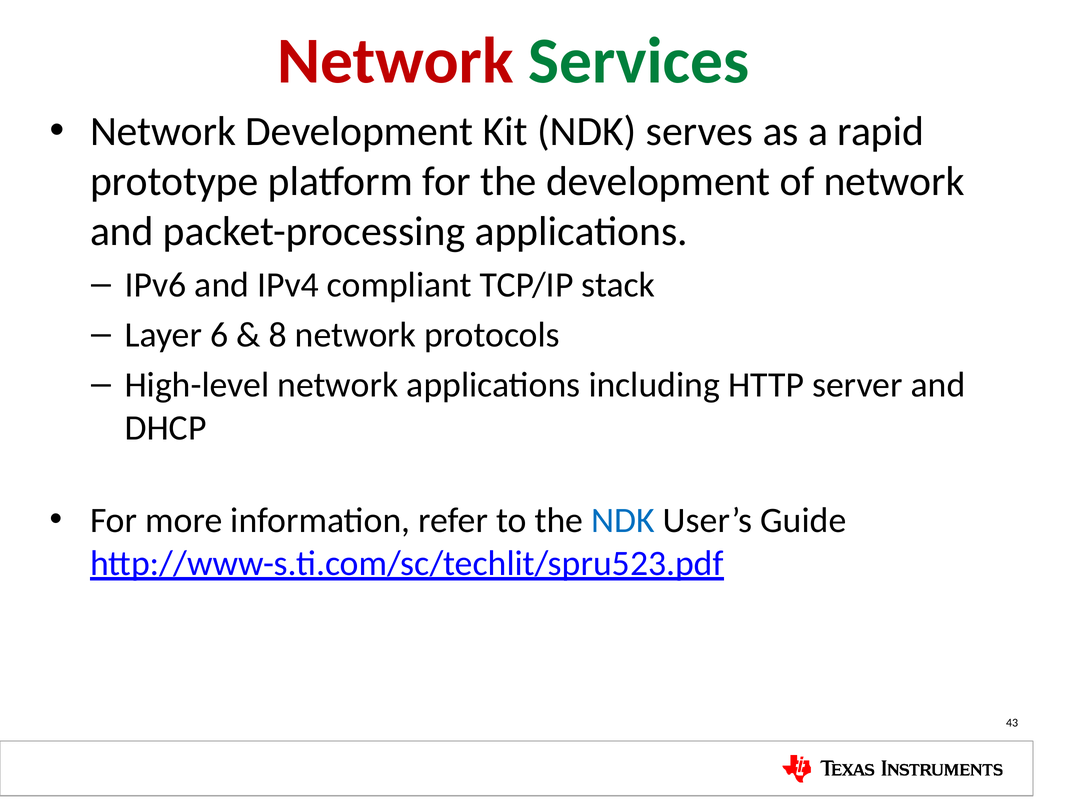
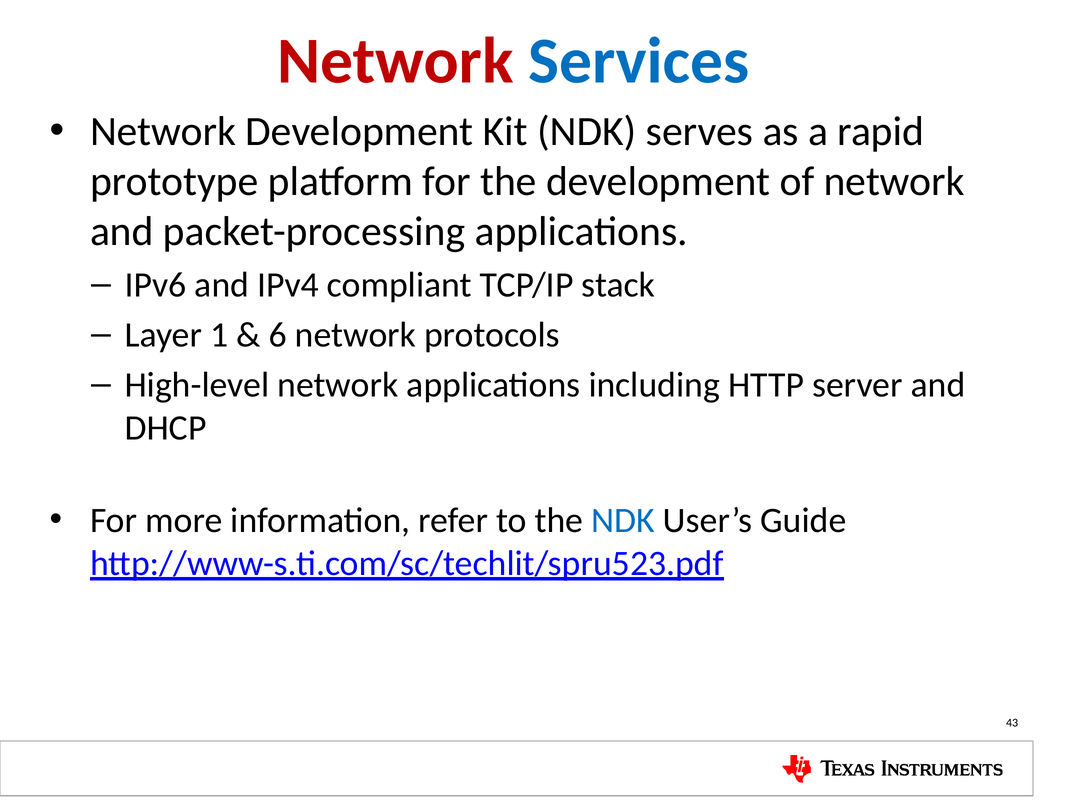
Services colour: green -> blue (639, 61)
6: 6 -> 1 (219, 335)
8: 8 -> 6 (278, 335)
